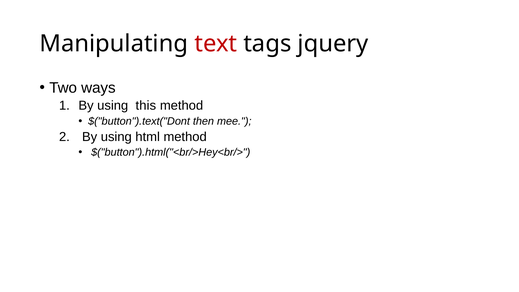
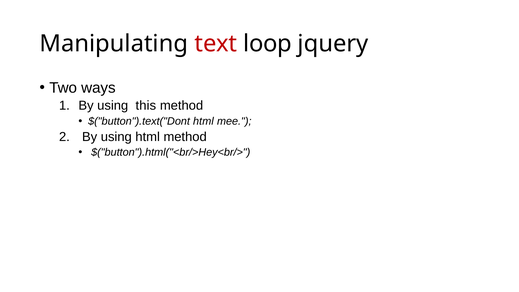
tags: tags -> loop (268, 44)
$("button").text("Dont then: then -> html (203, 121)
